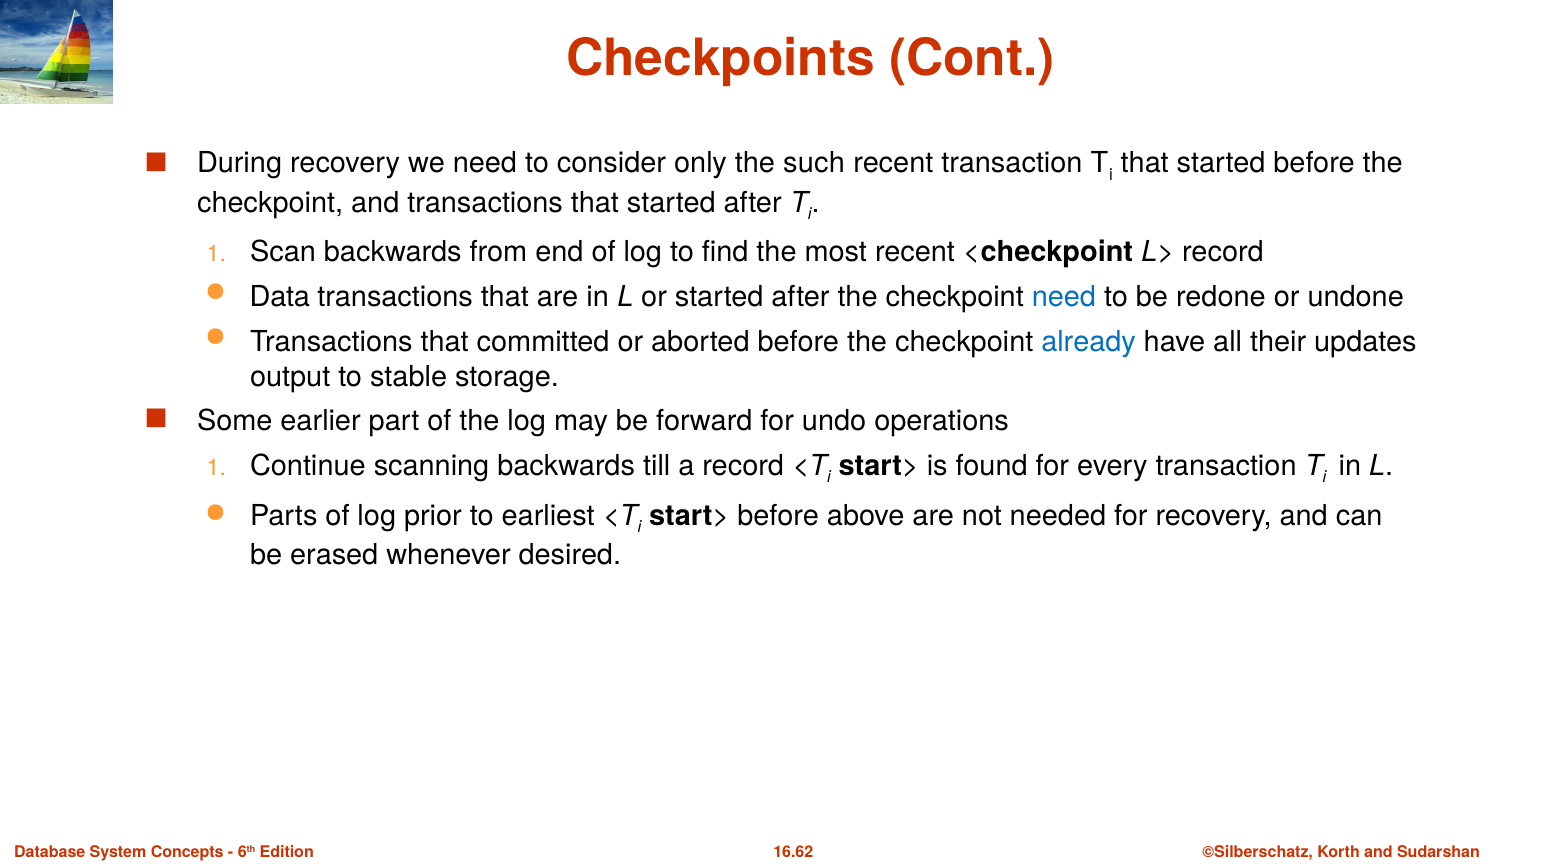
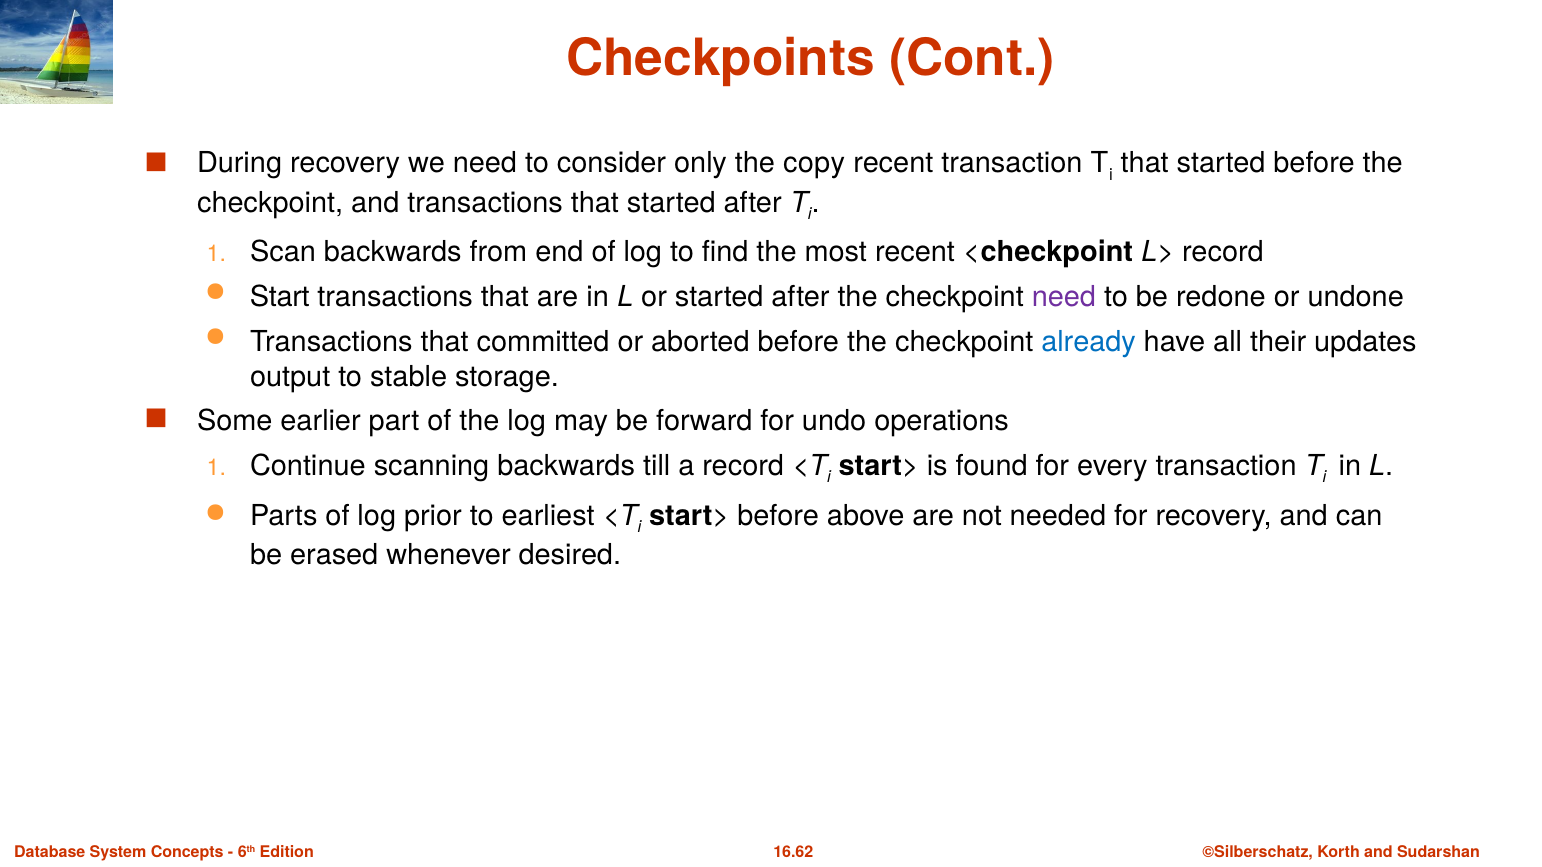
such: such -> copy (814, 163)
Data: Data -> Start (280, 297)
need colour: blue -> purple (1064, 297)
